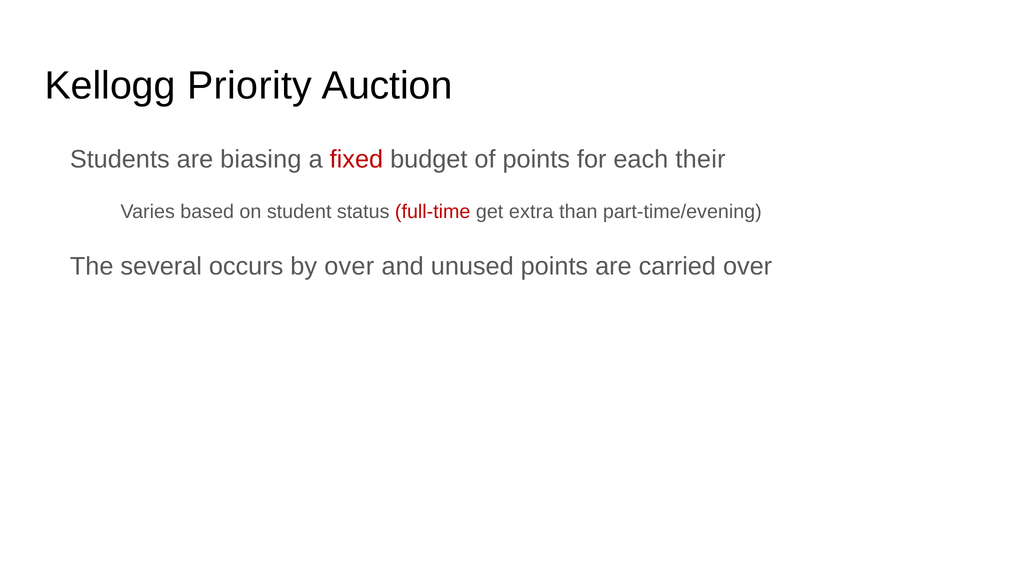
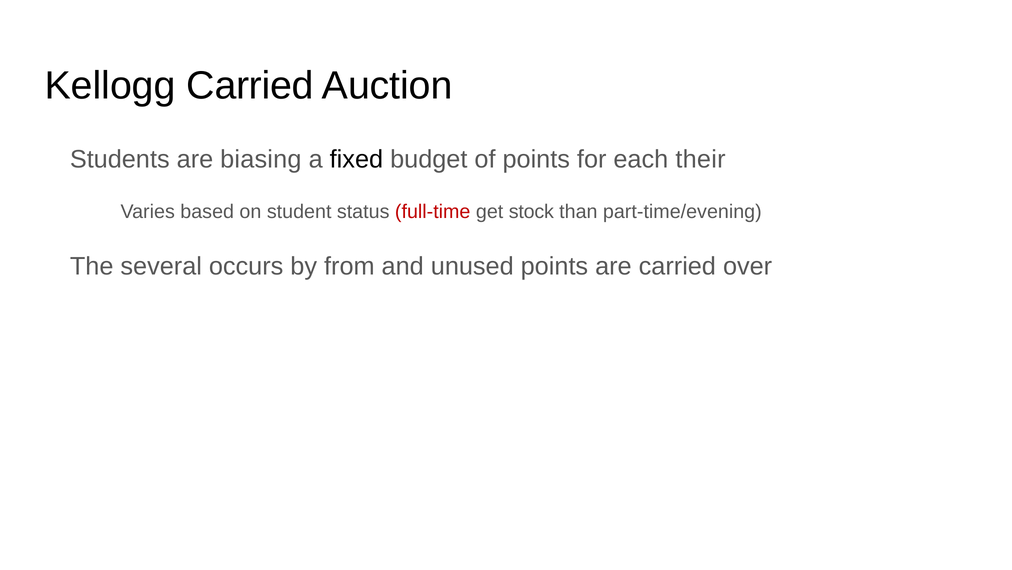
Kellogg Priority: Priority -> Carried (250, 86)
fixed colour: red -> black (356, 159)
extra: extra -> stock (531, 212)
by over: over -> from (349, 266)
